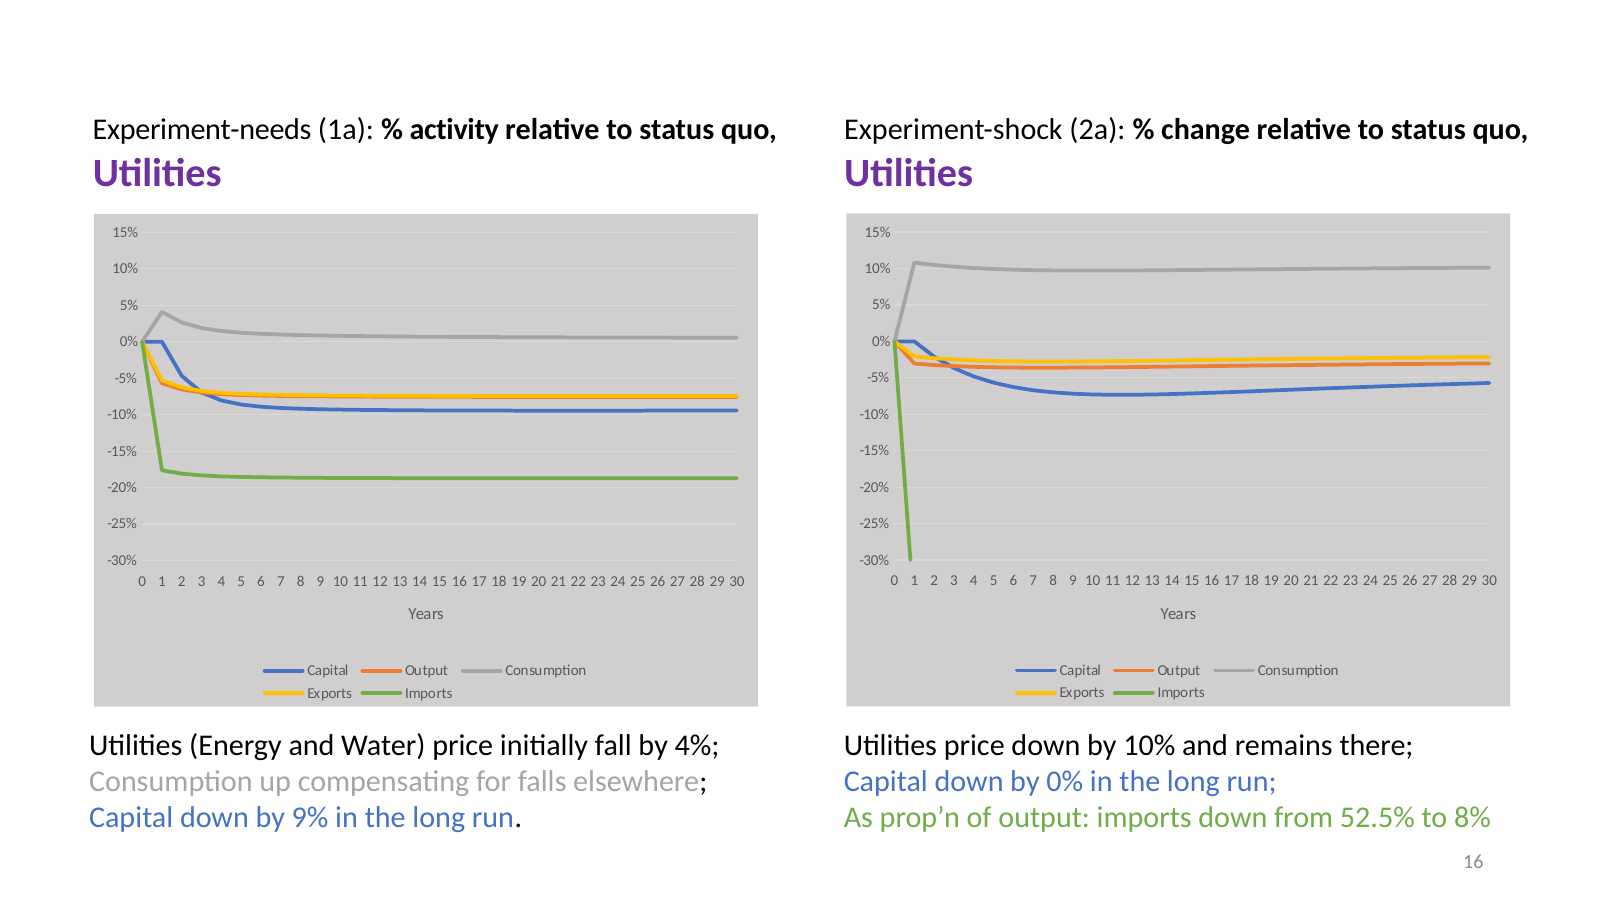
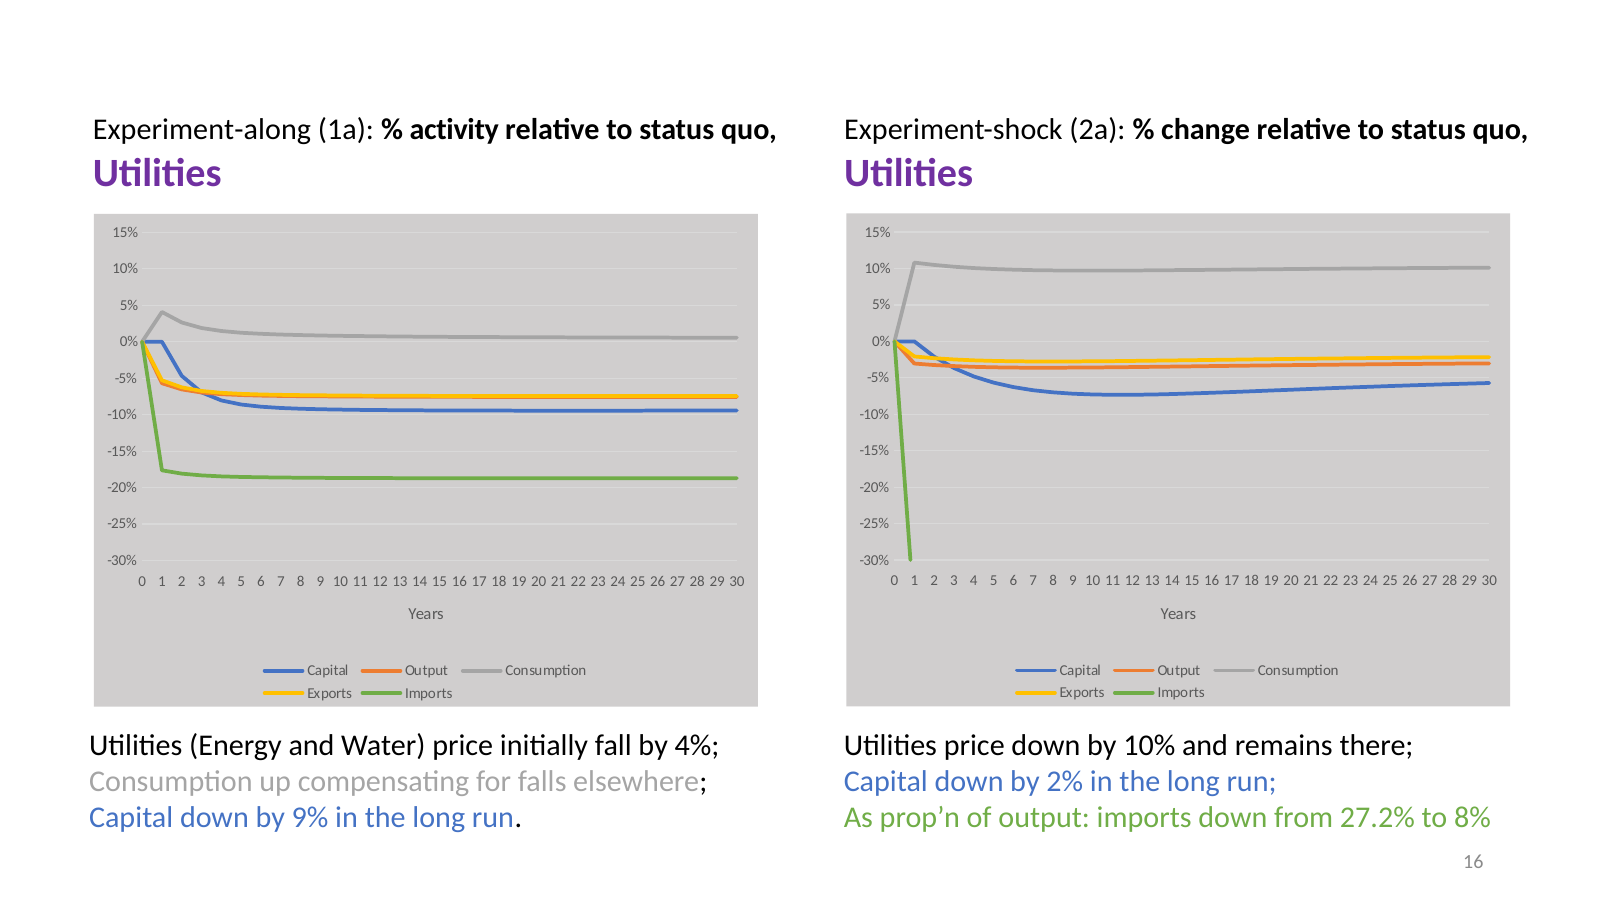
Experiment-needs: Experiment-needs -> Experiment-along (202, 130)
by 0%: 0% -> 2% (1065, 782)
52.5%: 52.5% -> 27.2% (1377, 818)
